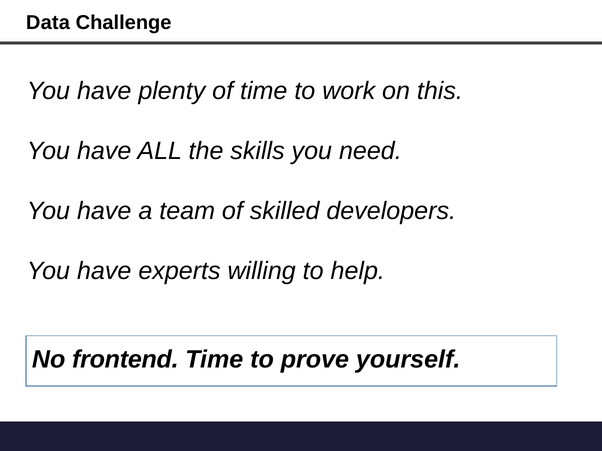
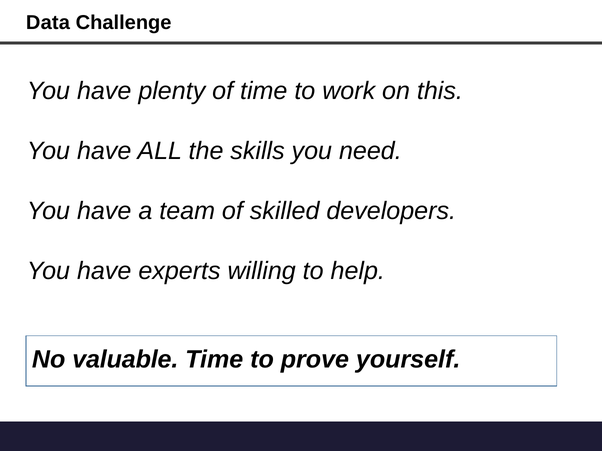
frontend: frontend -> valuable (125, 360)
